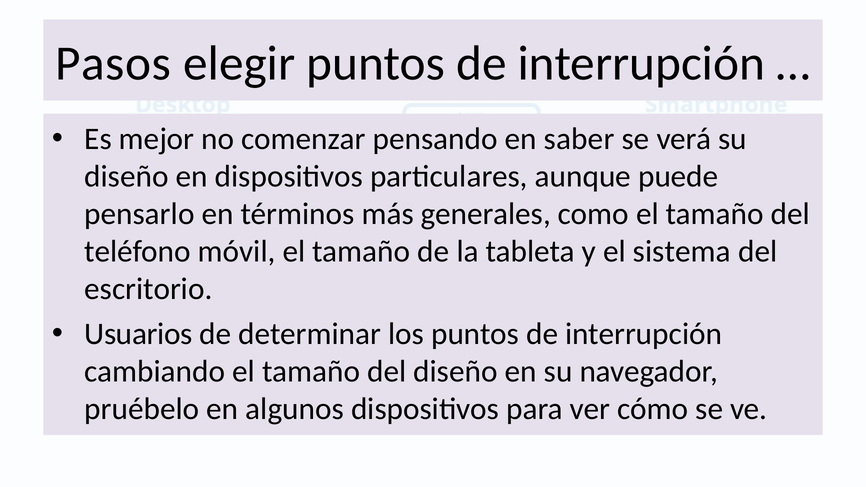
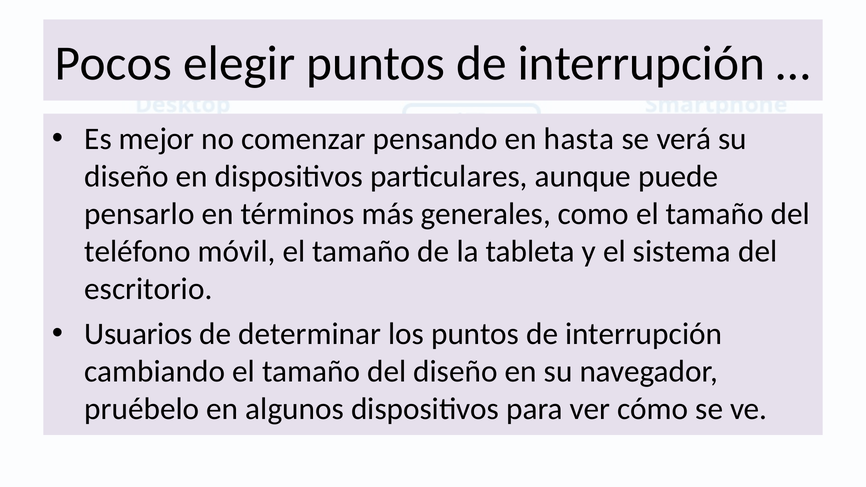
Pasos: Pasos -> Pocos (113, 64)
saber: saber -> hasta (579, 139)
